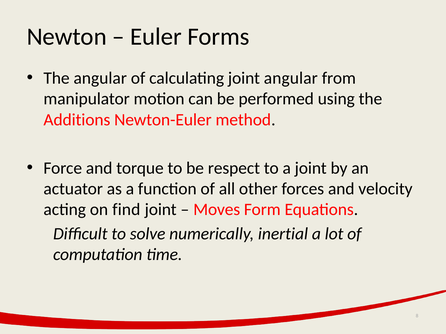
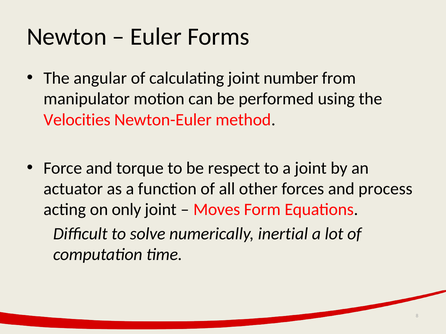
joint angular: angular -> number (291, 78)
Additions: Additions -> Velocities (77, 120)
velocity: velocity -> process (385, 189)
find: find -> only (126, 210)
